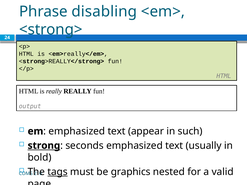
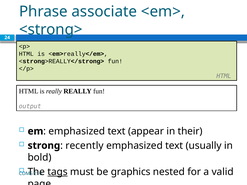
disabling: disabling -> associate (104, 12)
such: such -> their (190, 131)
strong underline: present -> none (44, 146)
seconds: seconds -> recently (84, 146)
